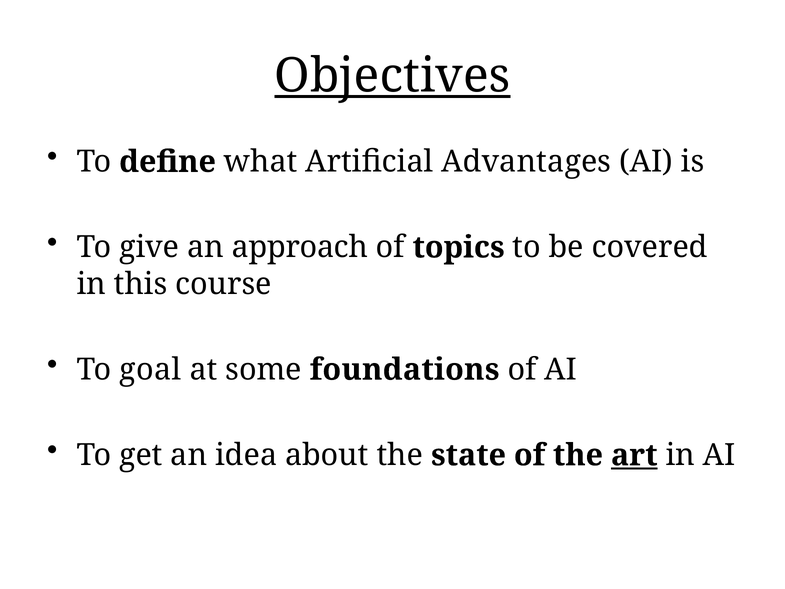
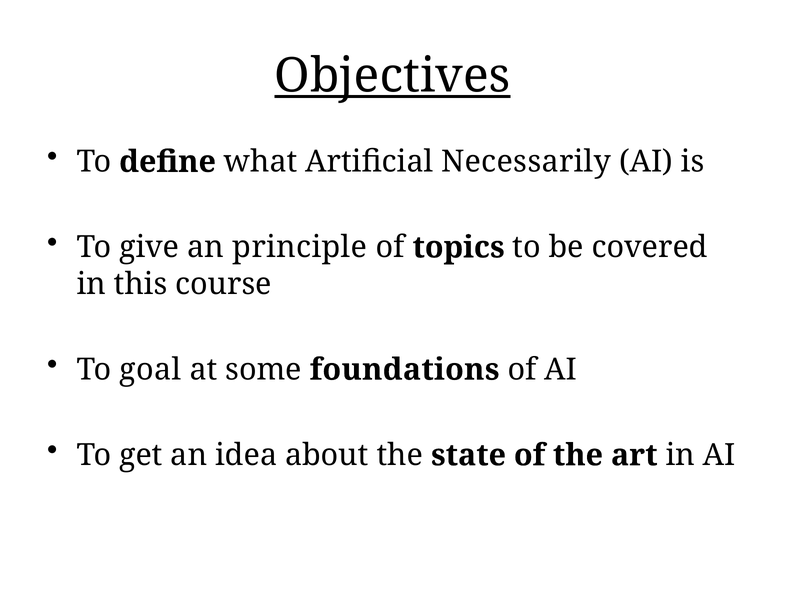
Advantages: Advantages -> Necessarily (526, 162)
approach: approach -> principle (300, 247)
art underline: present -> none (634, 455)
